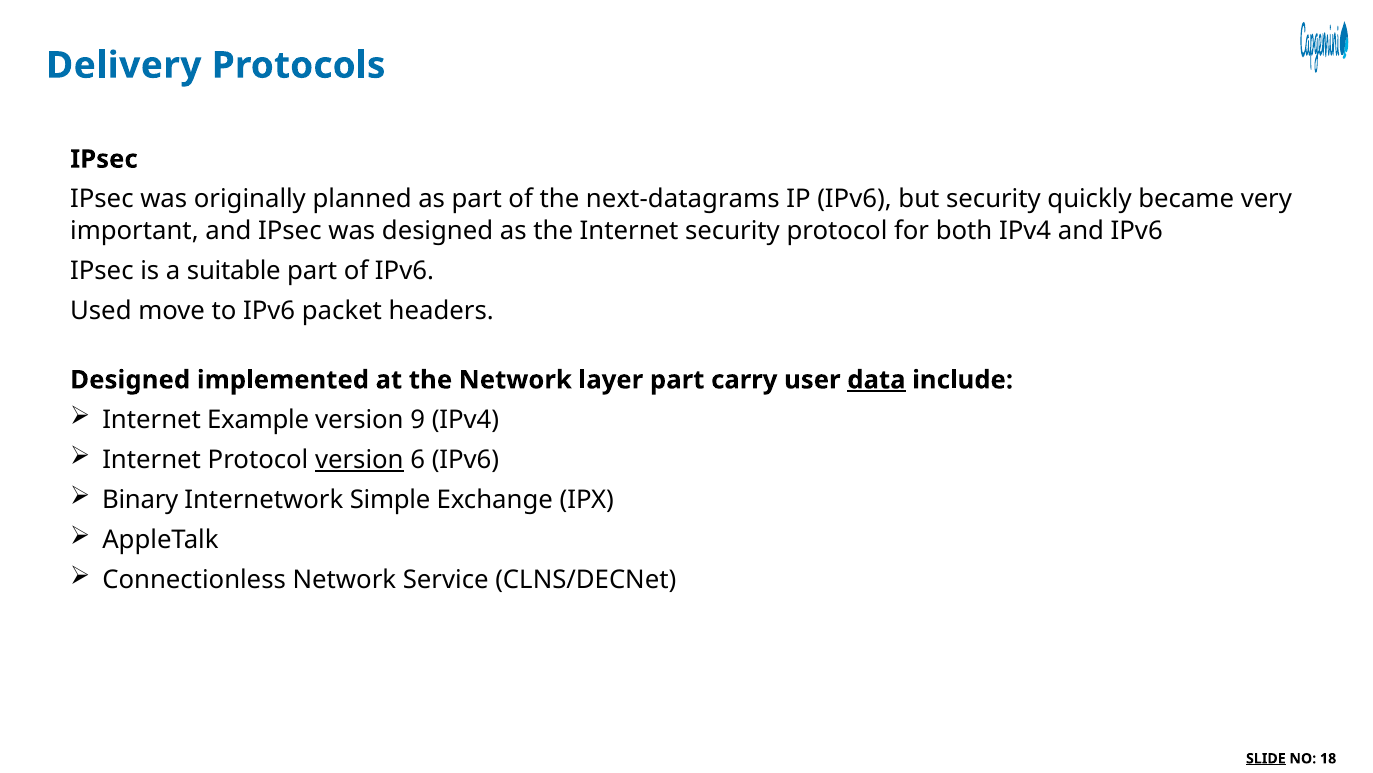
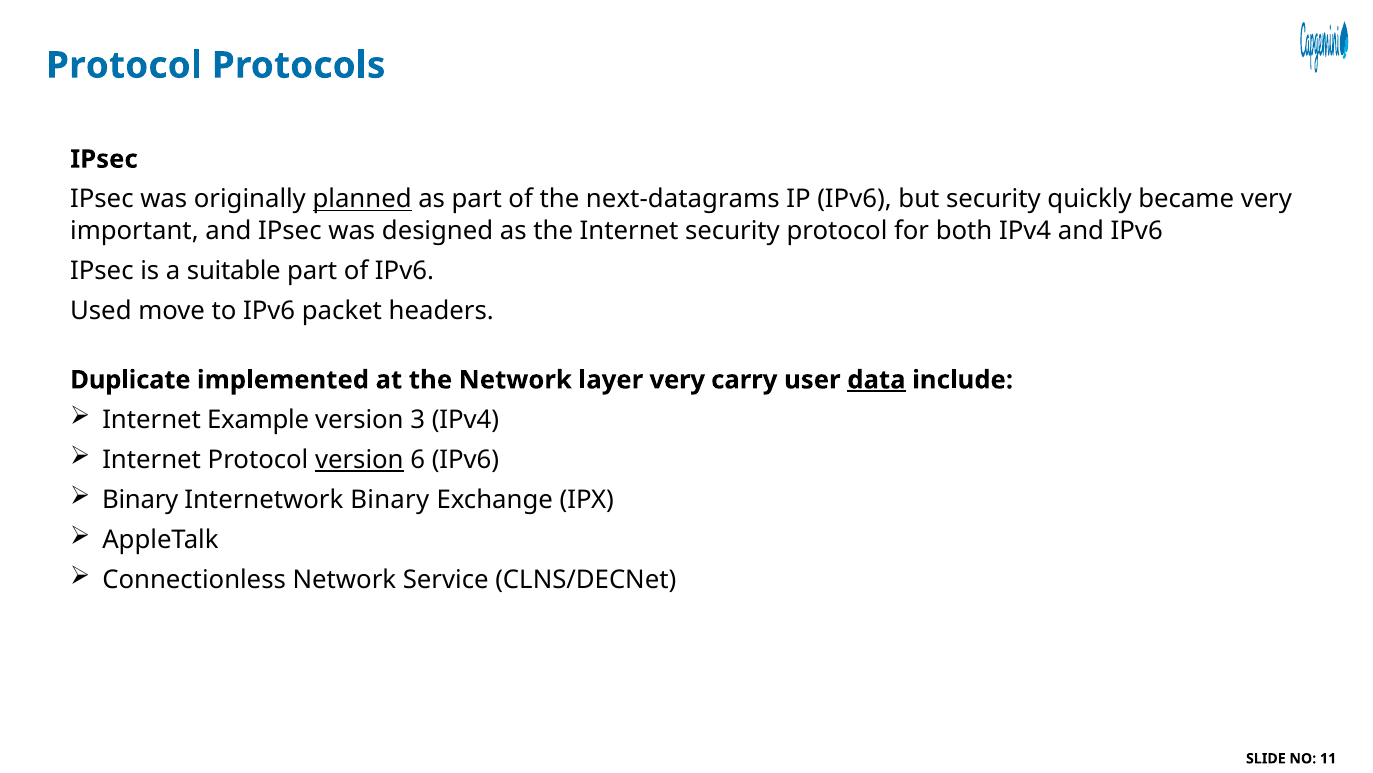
Delivery: Delivery -> Protocol (124, 65)
planned underline: none -> present (362, 199)
Designed: Designed -> Duplicate (130, 380)
layer part: part -> very (677, 380)
9: 9 -> 3 (418, 420)
Internetwork Simple: Simple -> Binary (390, 500)
SLIDE underline: present -> none (1266, 758)
18: 18 -> 11 (1328, 758)
